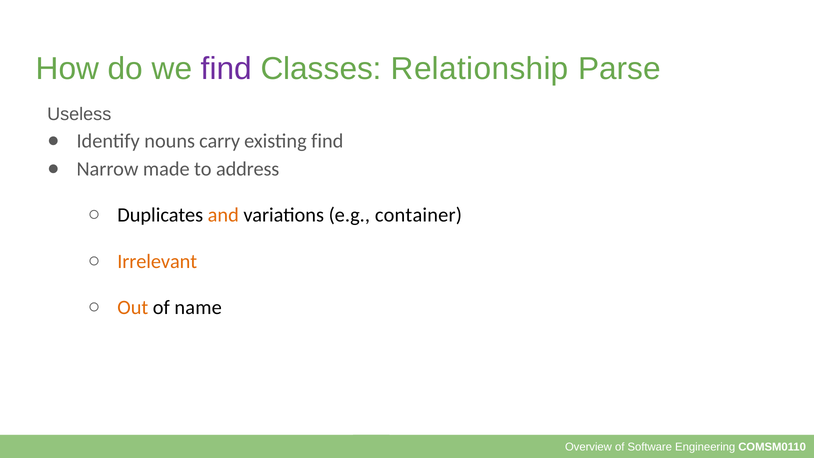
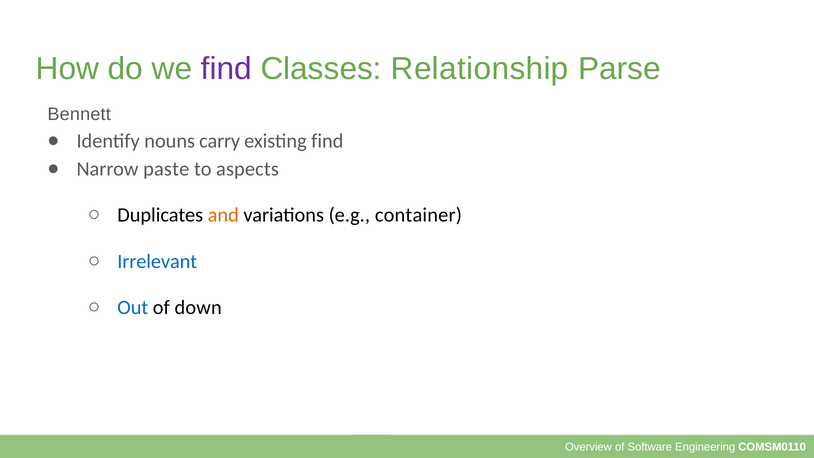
Useless: Useless -> Bennett (79, 114)
made: made -> paste (166, 169)
address: address -> aspects (248, 169)
Irrelevant colour: orange -> blue (157, 261)
Out colour: orange -> blue (133, 307)
name: name -> down (198, 307)
